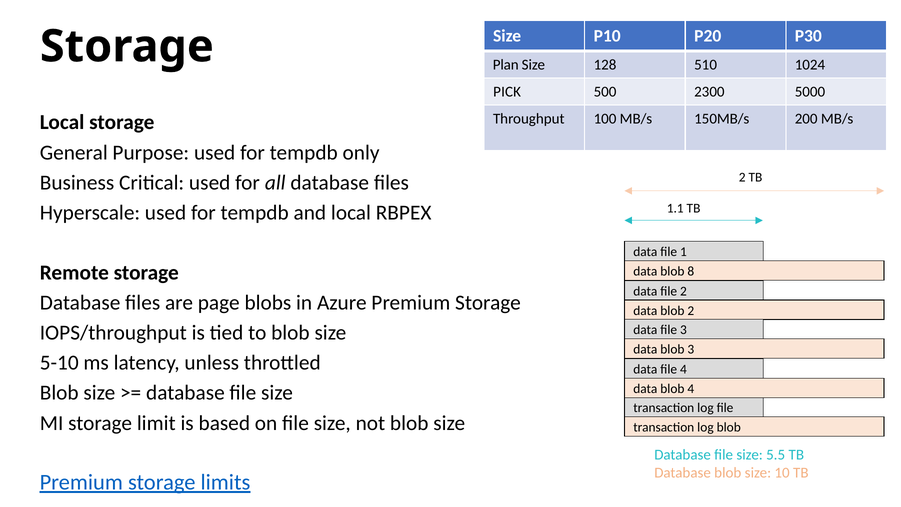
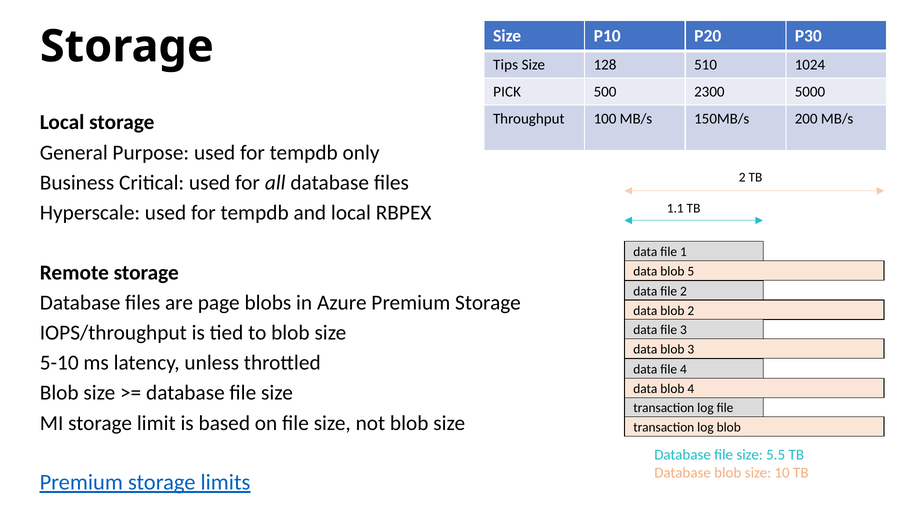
Plan: Plan -> Tips (506, 65)
8: 8 -> 5 (691, 271)
